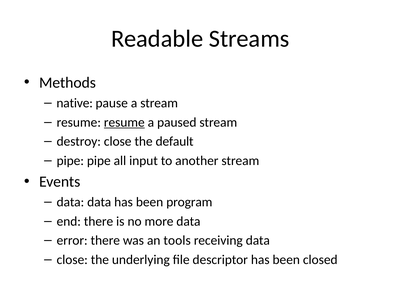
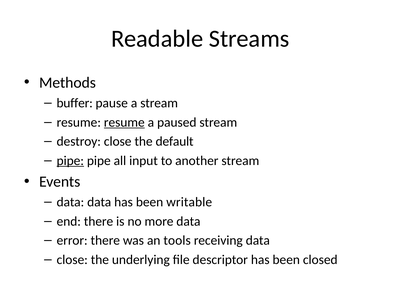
native: native -> buffer (75, 103)
pipe underline: none -> present (70, 160)
program: program -> writable (189, 202)
